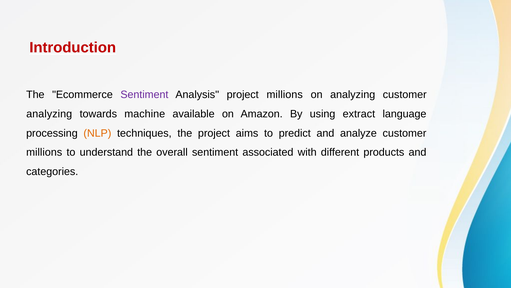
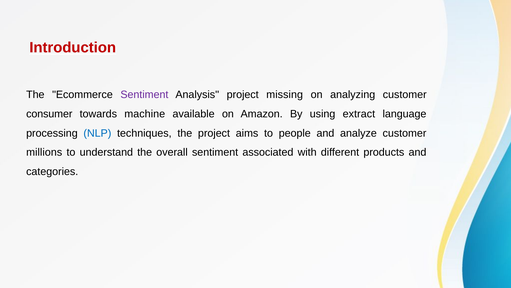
project millions: millions -> missing (285, 95)
analyzing: analyzing -> consumer (49, 114)
NLP colour: orange -> blue (97, 133)
predict: predict -> people (295, 133)
